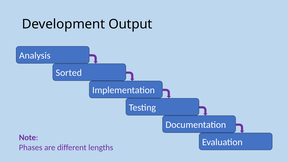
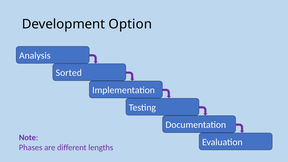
Output: Output -> Option (130, 24)
